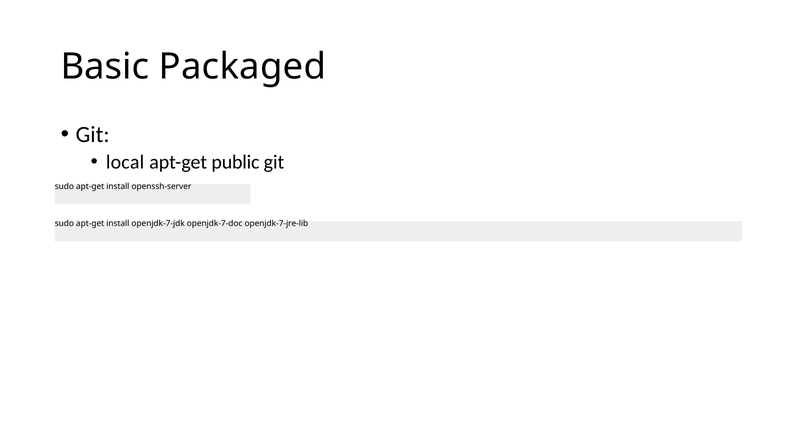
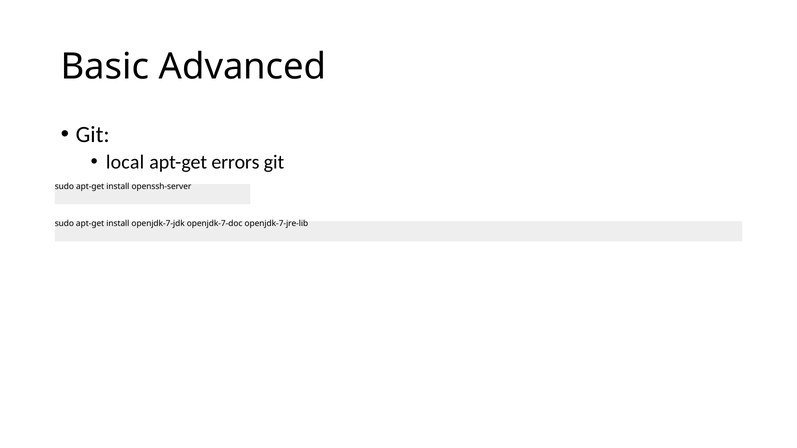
Packaged: Packaged -> Advanced (243, 67)
public: public -> errors (235, 162)
